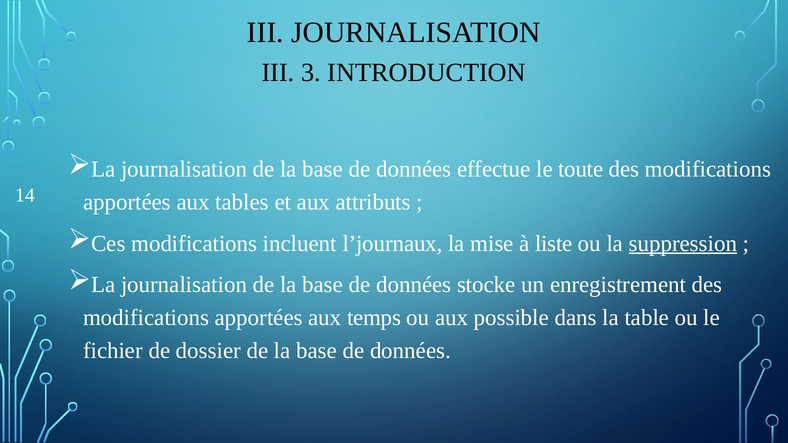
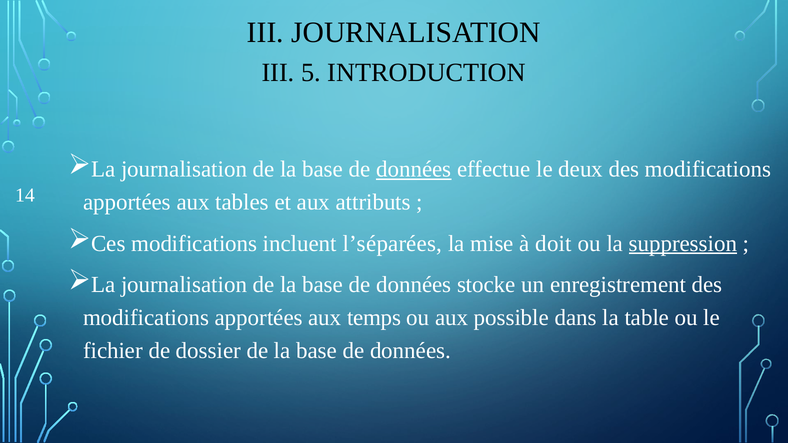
3: 3 -> 5 (311, 73)
données underline: none -> present (414, 169)
toute: toute -> deux (581, 169)
l’journaux: l’journaux -> l’séparées (392, 244)
liste: liste -> doit (554, 244)
